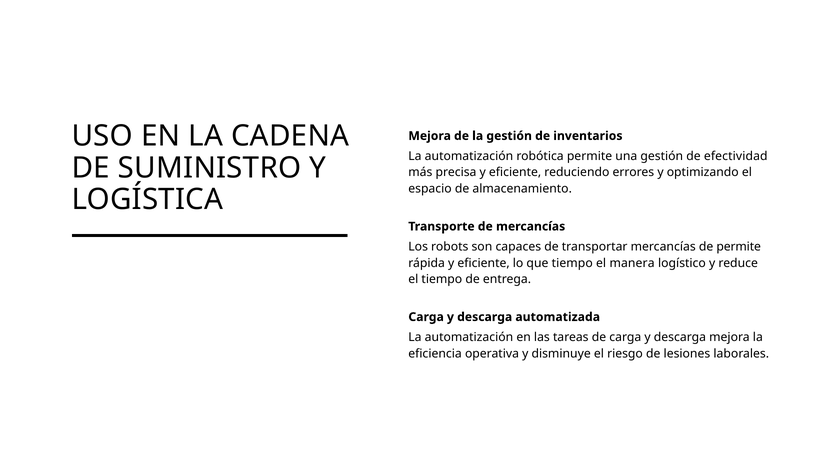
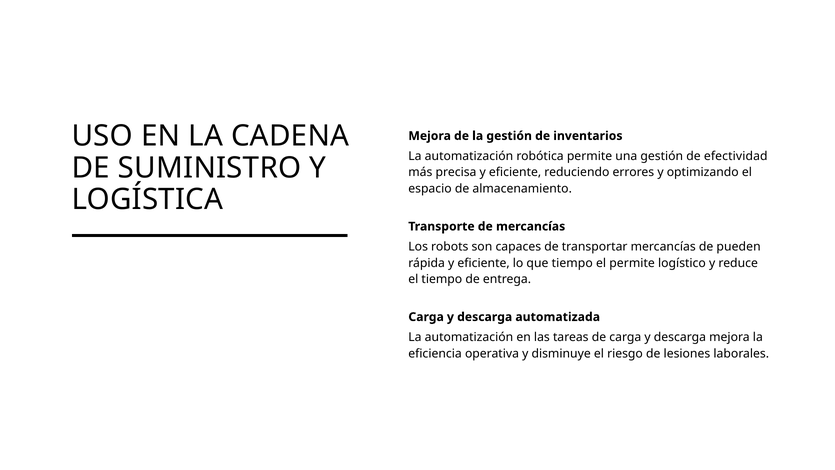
de permite: permite -> pueden (739, 247)
el manera: manera -> permite (632, 263)
